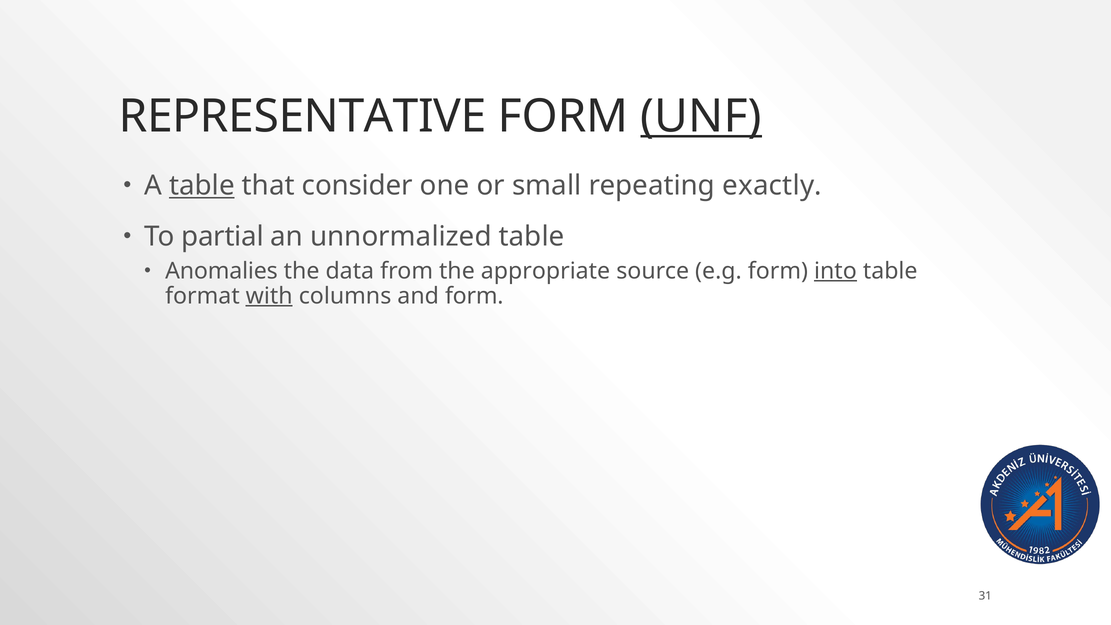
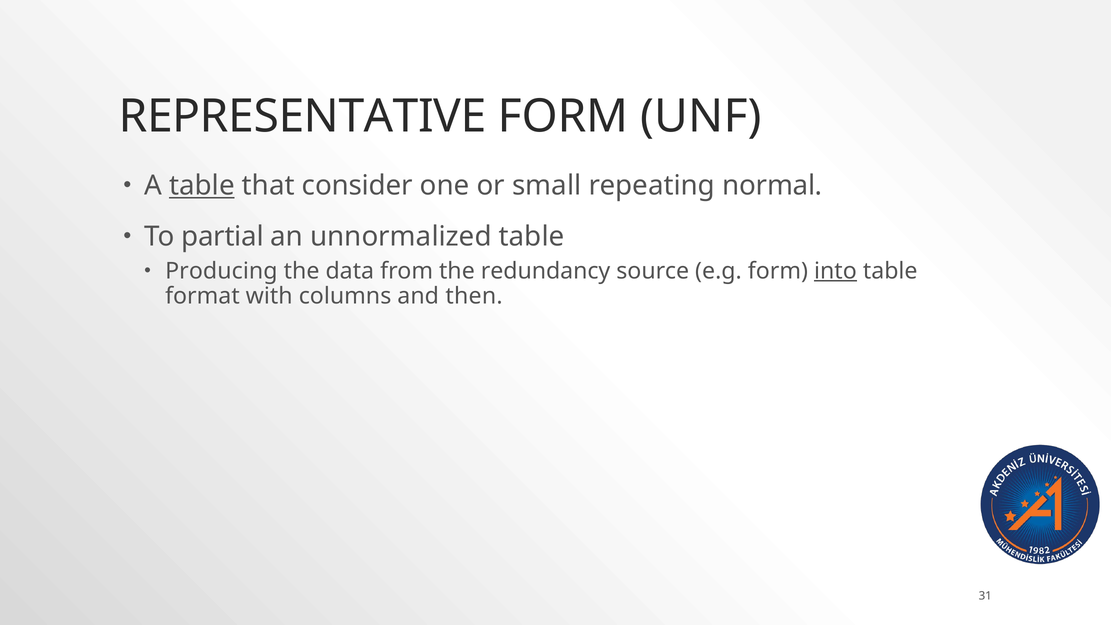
UNF underline: present -> none (701, 116)
exactly: exactly -> normal (772, 186)
Anomalies: Anomalies -> Producing (221, 271)
appropriate: appropriate -> redundancy (546, 271)
with underline: present -> none (269, 296)
and form: form -> then (474, 296)
